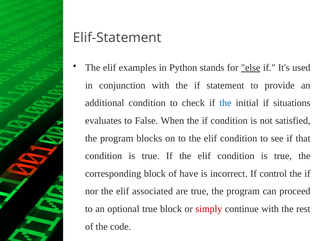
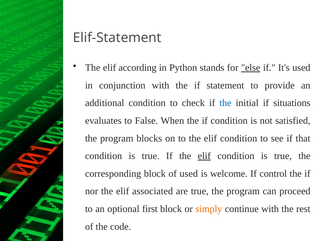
examples: examples -> according (138, 68)
elif underline: none -> present (204, 156)
of have: have -> used (189, 174)
incorrect: incorrect -> welcome (229, 174)
optional true: true -> first (150, 209)
simply colour: red -> orange (209, 209)
